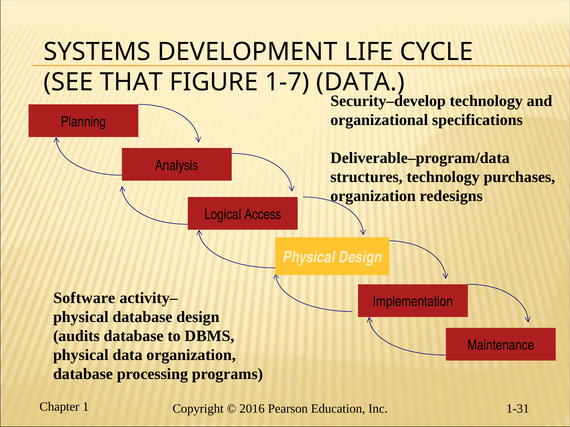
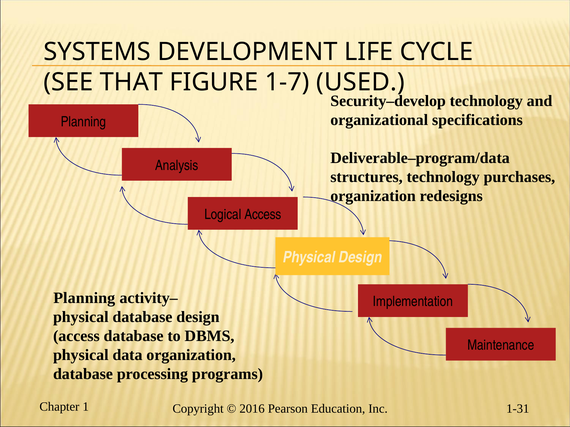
1-7 DATA: DATA -> USED (361, 82)
Software: Software -> Planning (84, 298)
audits: audits -> access (76, 336)
